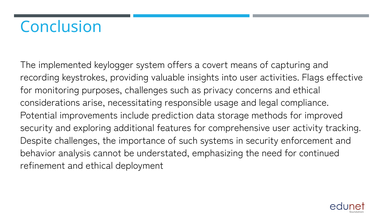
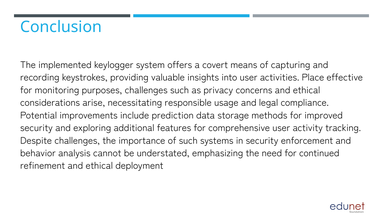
Flags: Flags -> Place (313, 78)
